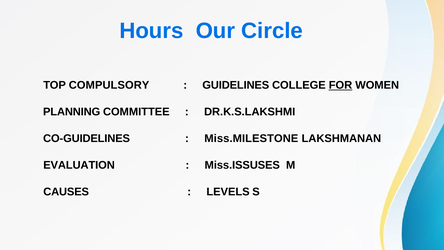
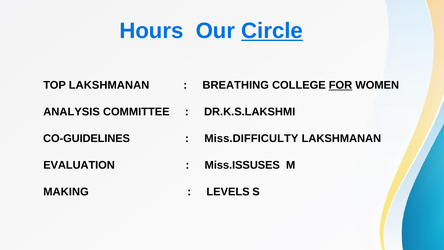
Circle underline: none -> present (272, 31)
TOP COMPULSORY: COMPULSORY -> LAKSHMANAN (109, 85)
GUIDELINES: GUIDELINES -> BREATHING (236, 85)
PLANNING: PLANNING -> ANALYSIS (72, 112)
Miss.MILESTONE: Miss.MILESTONE -> Miss.DIFFICULTY (251, 138)
CAUSES: CAUSES -> MAKING (66, 192)
